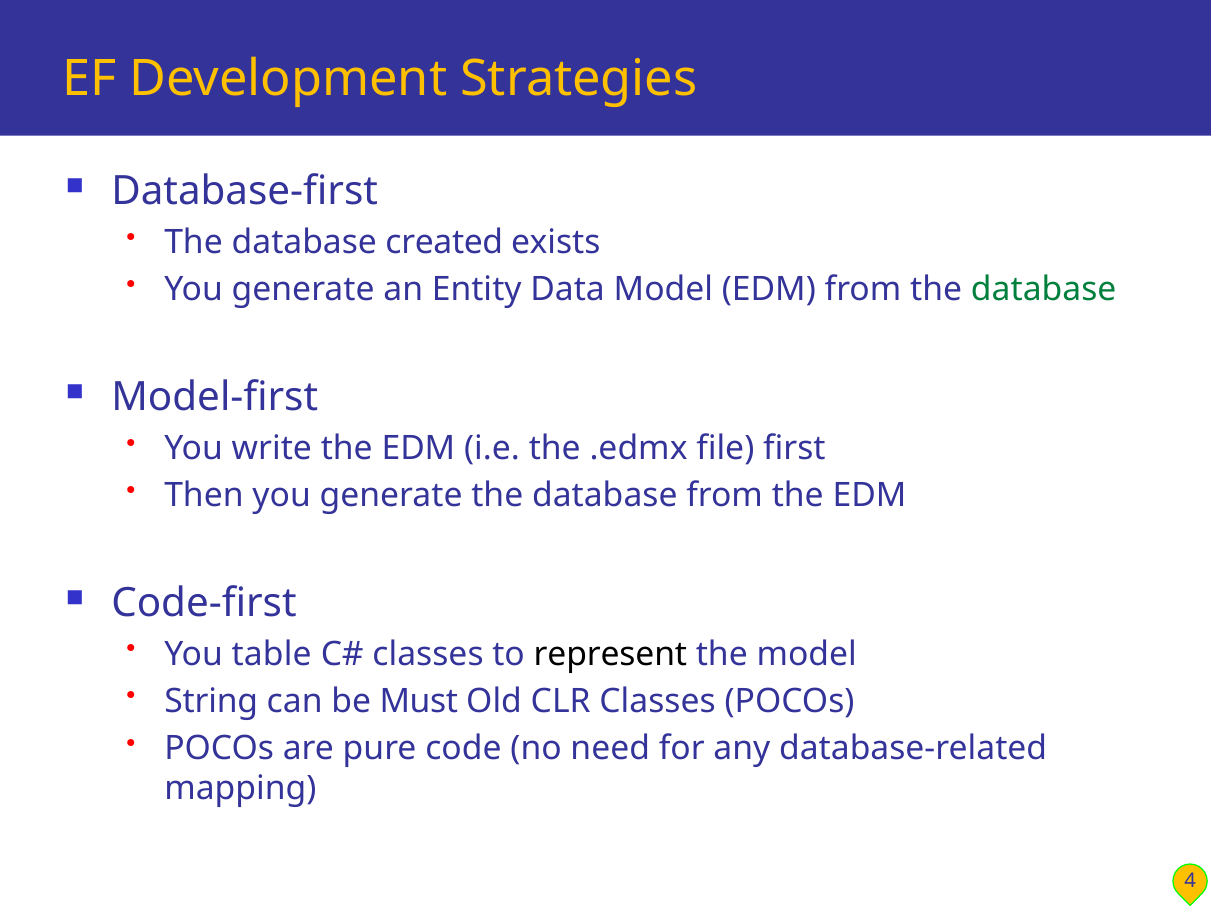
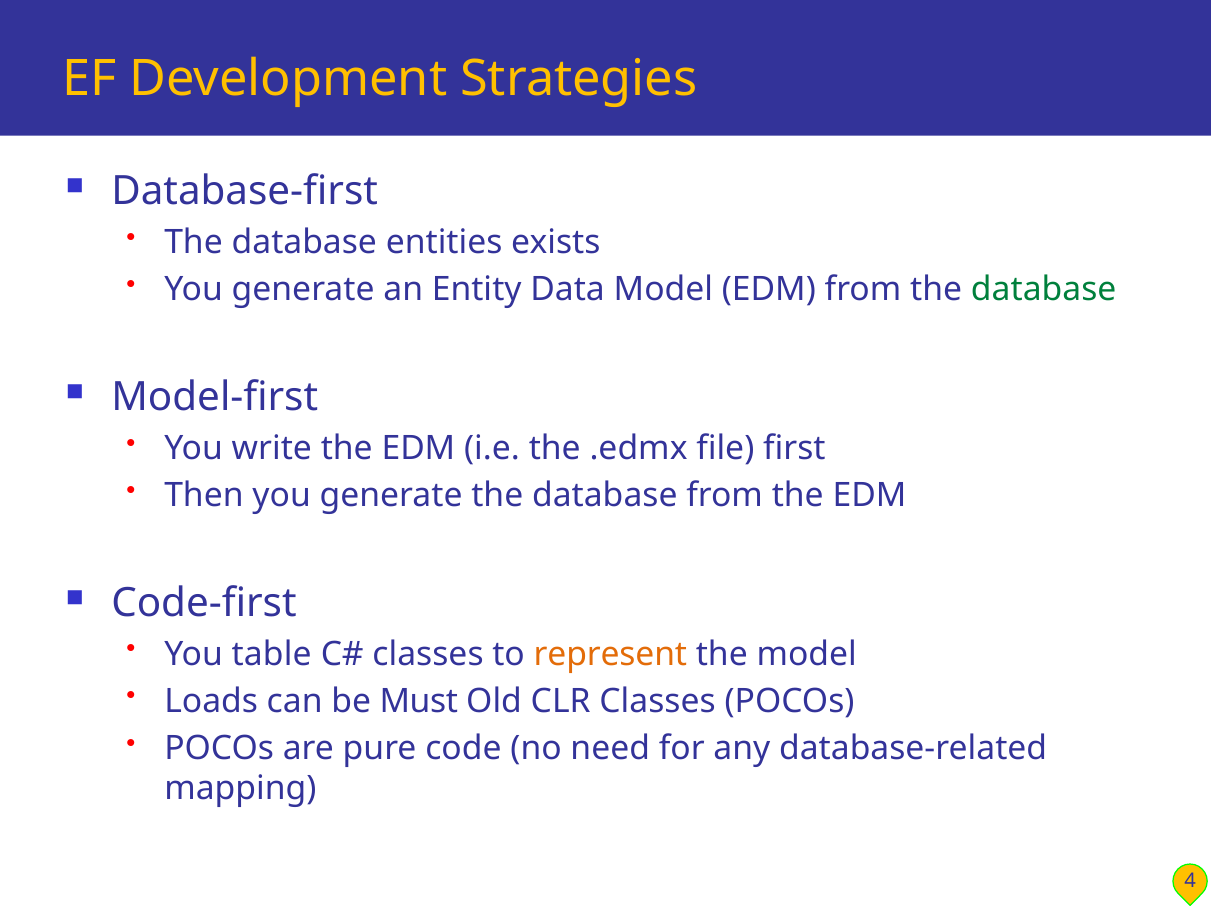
created: created -> entities (444, 242)
represent colour: black -> orange (610, 654)
String: String -> Loads (211, 701)
